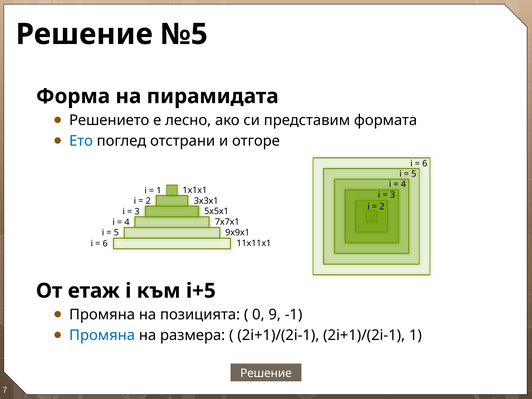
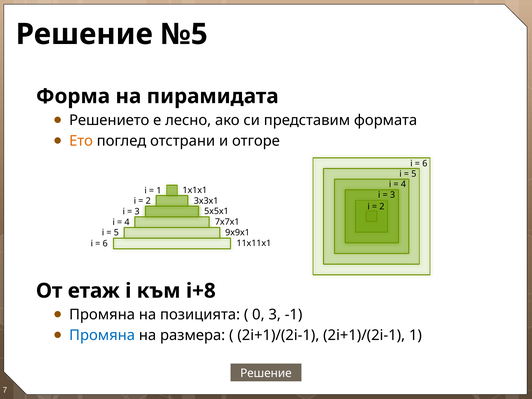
Ето colour: blue -> orange (81, 141)
i+5: i+5 -> i+8 (201, 291)
0 9: 9 -> 3 (275, 315)
